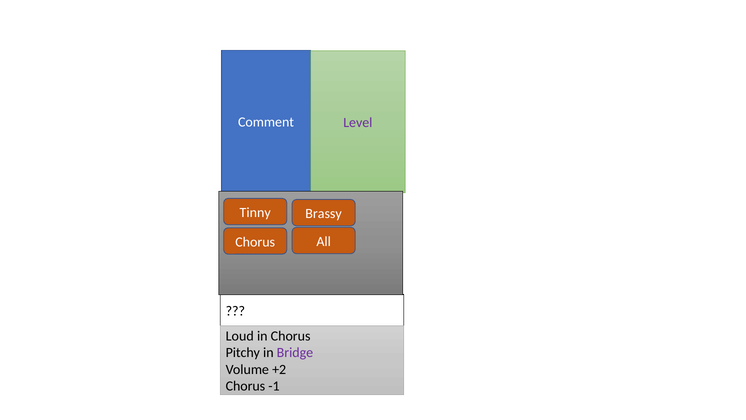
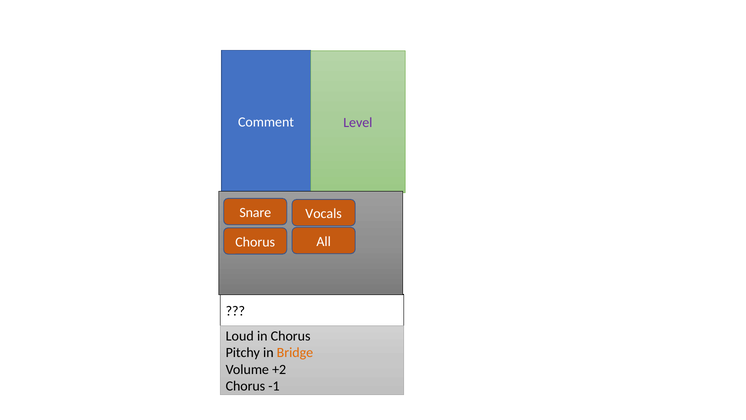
Tinny: Tinny -> Snare (255, 212)
Brassy: Brassy -> Vocals (324, 213)
Bridge colour: purple -> orange (295, 352)
